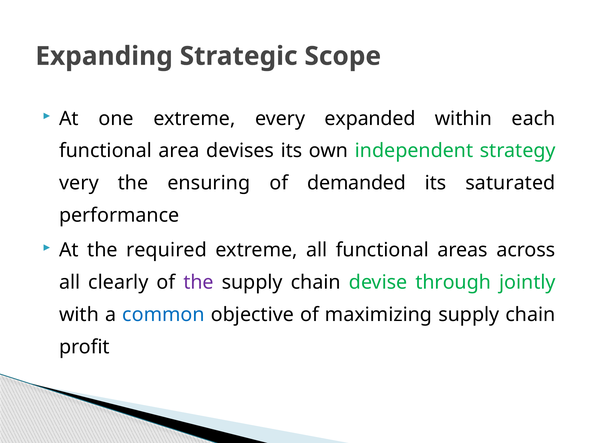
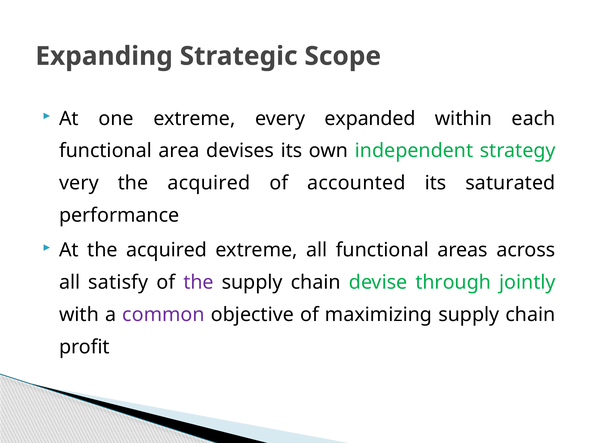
ensuring: ensuring -> acquired (209, 183)
demanded: demanded -> accounted (356, 183)
At the required: required -> acquired (167, 250)
clearly: clearly -> satisfy (118, 283)
common colour: blue -> purple (163, 315)
